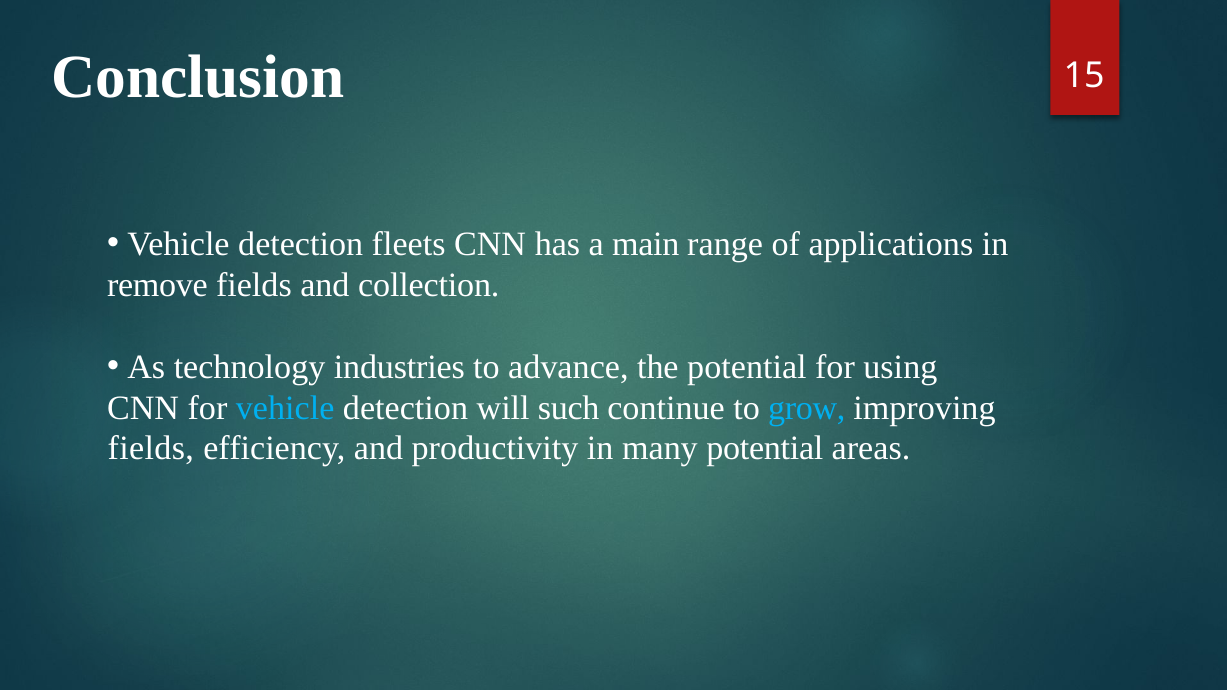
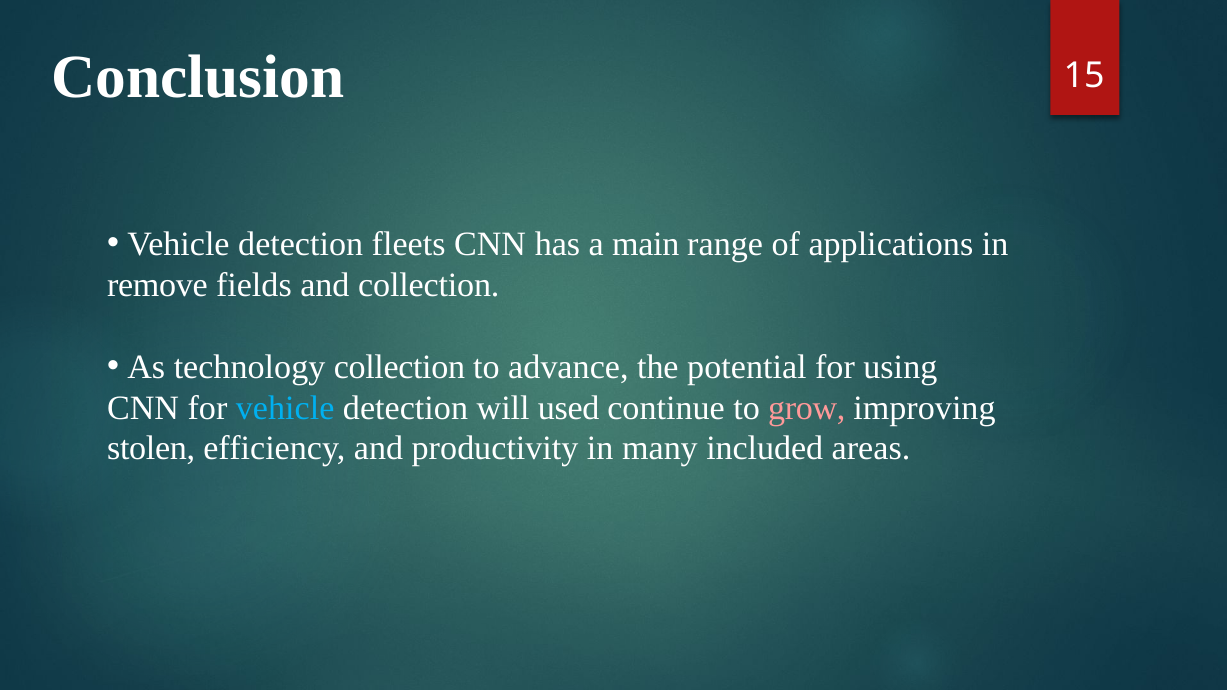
technology industries: industries -> collection (400, 367)
such: such -> used (569, 408)
grow colour: light blue -> pink (807, 408)
fields: fields -> stolen (151, 449)
many potential: potential -> included (765, 449)
